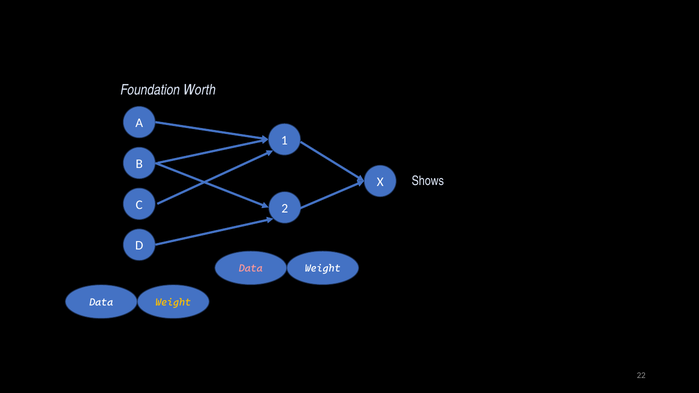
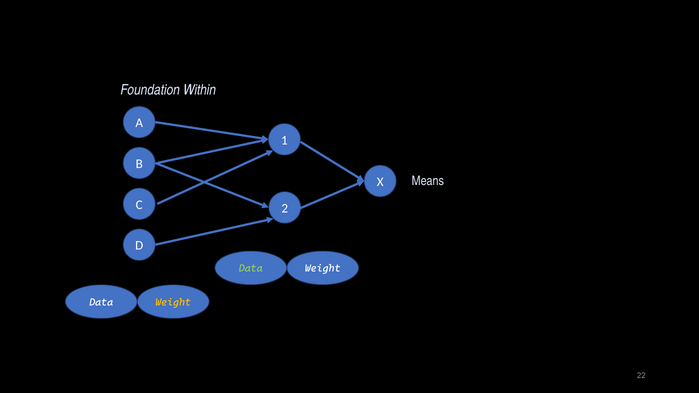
Worth: Worth -> Within (200, 90)
Shows: Shows -> Means (428, 181)
Data colour: pink -> light green (251, 269)
